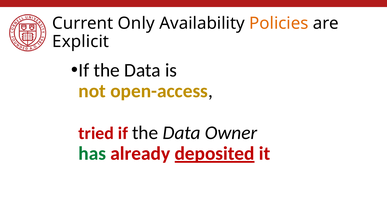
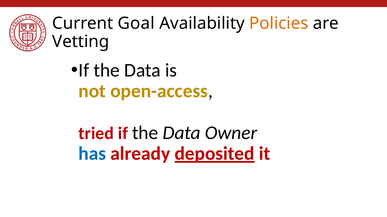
Only: Only -> Goal (136, 23)
Explicit: Explicit -> Vetting (81, 42)
has colour: green -> blue (92, 154)
